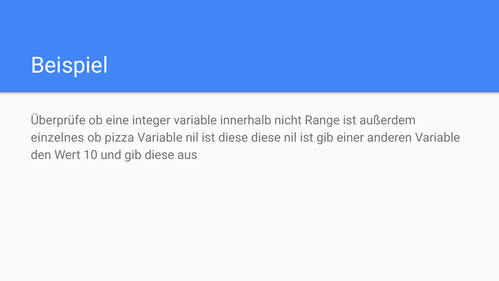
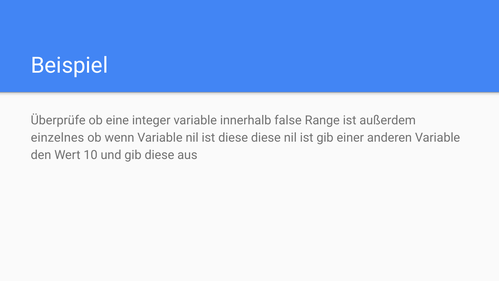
nicht: nicht -> false (288, 120)
pizza: pizza -> wenn (119, 138)
